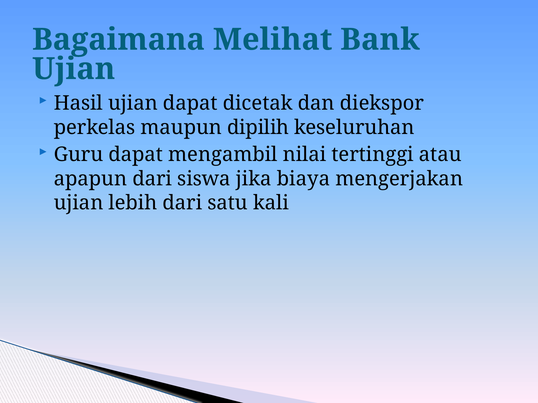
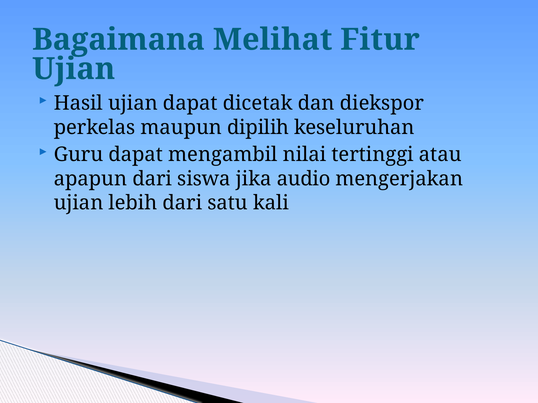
Bank: Bank -> Fitur (380, 40)
biaya: biaya -> audio (304, 179)
